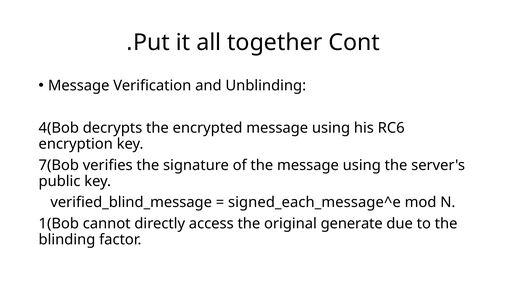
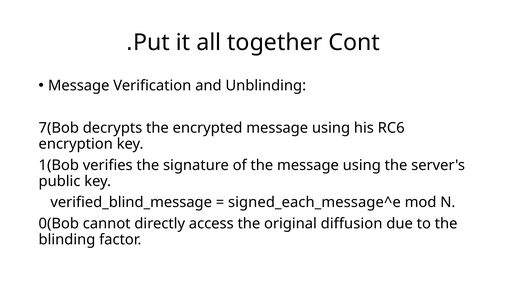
4)Bob: 4)Bob -> 7)Bob (59, 128)
7)Bob: 7)Bob -> 1)Bob (59, 165)
1)Bob: 1)Bob -> 0)Bob (59, 223)
generate: generate -> diffusion (352, 223)
